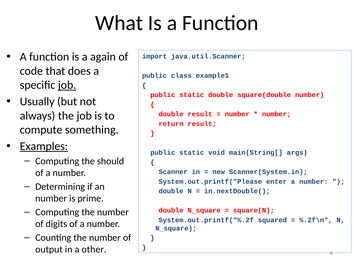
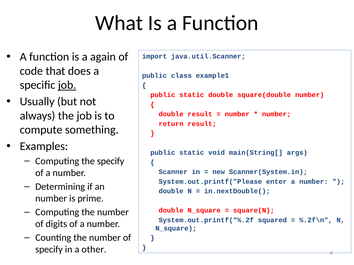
Examples underline: present -> none (44, 147)
the should: should -> specify (111, 161)
output: output -> specify (49, 250)
